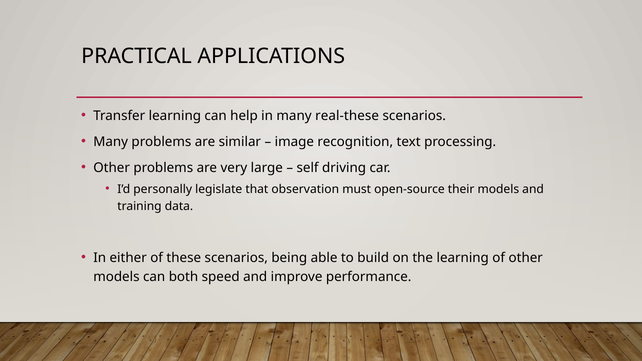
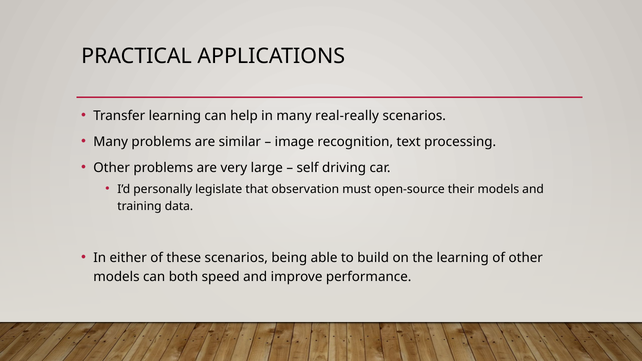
real-these: real-these -> real-really (347, 116)
